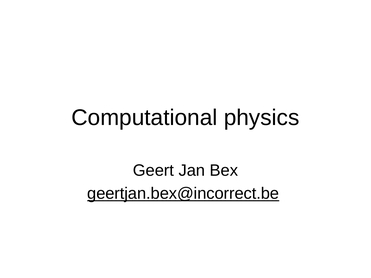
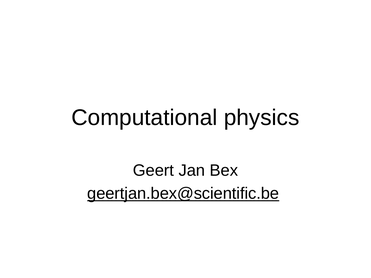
geertjan.bex@incorrect.be: geertjan.bex@incorrect.be -> geertjan.bex@scientific.be (183, 194)
